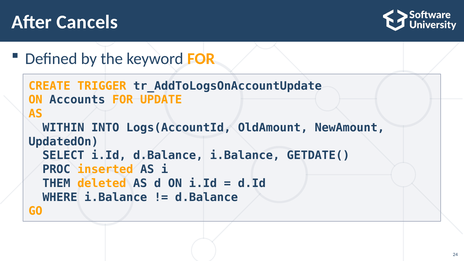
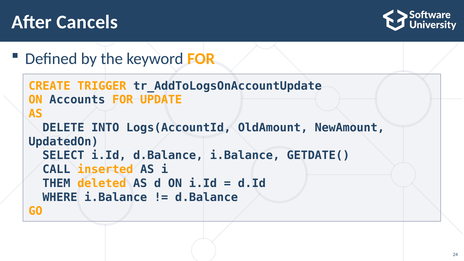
WITHIN: WITHIN -> DELETE (63, 128)
PROC: PROC -> CALL (56, 169)
